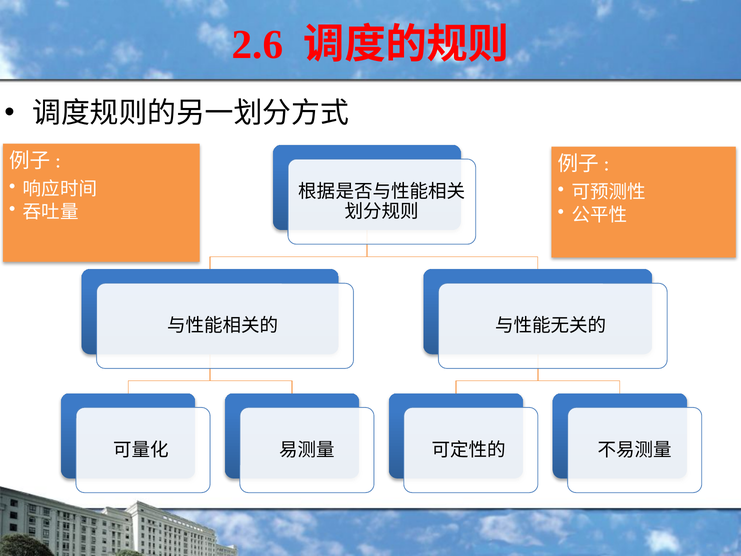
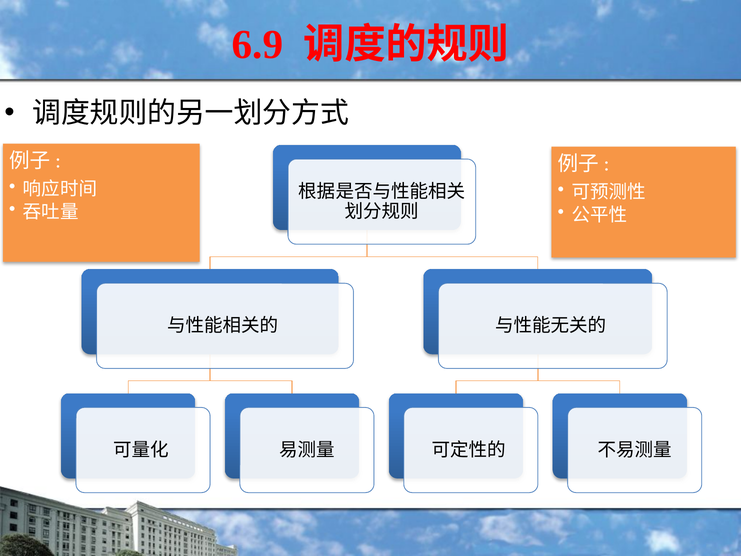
2.6: 2.6 -> 6.9 (258, 44)
